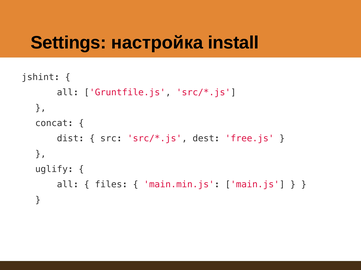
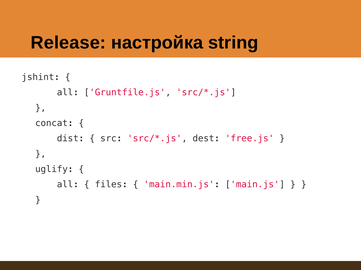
Settings: Settings -> Release (68, 43)
install: install -> string (233, 43)
